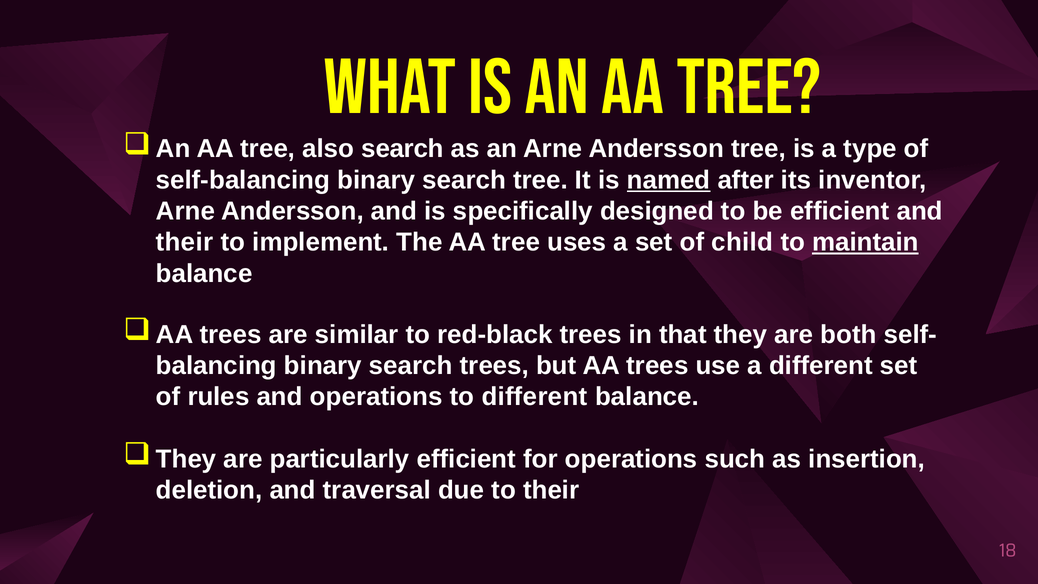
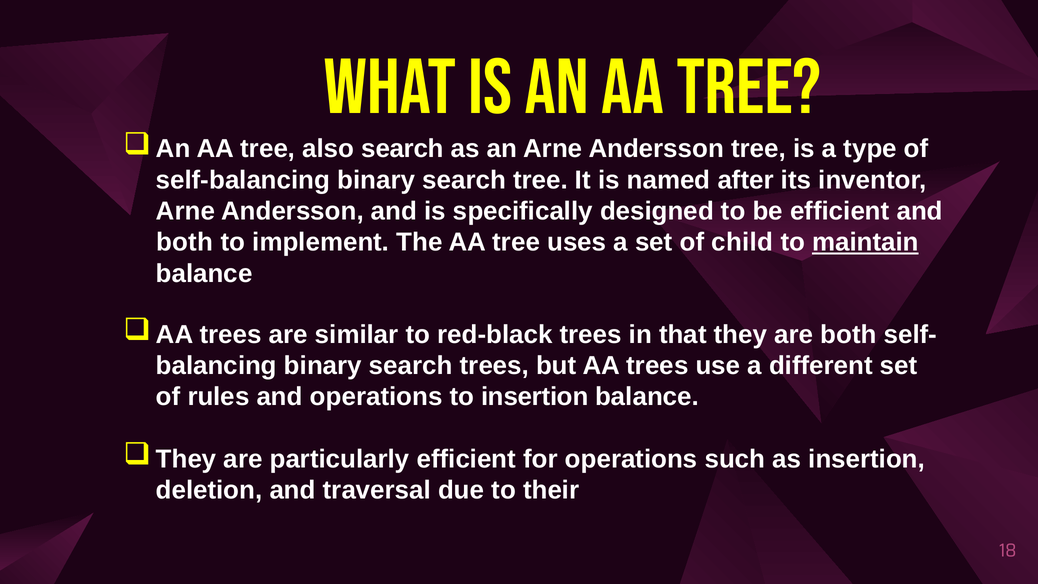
named underline: present -> none (669, 180)
their: their -> both (185, 242)
to different: different -> insertion (535, 397)
